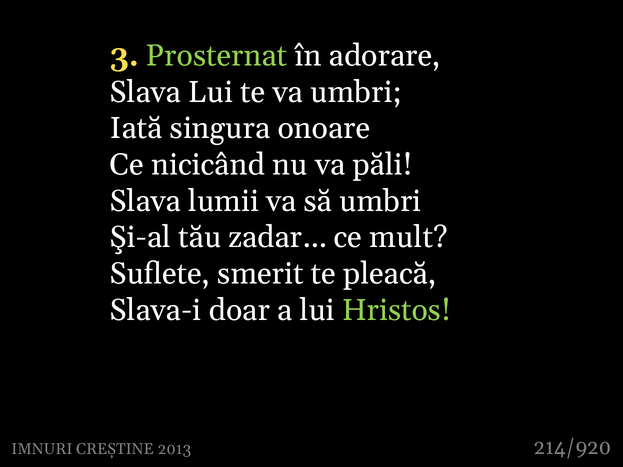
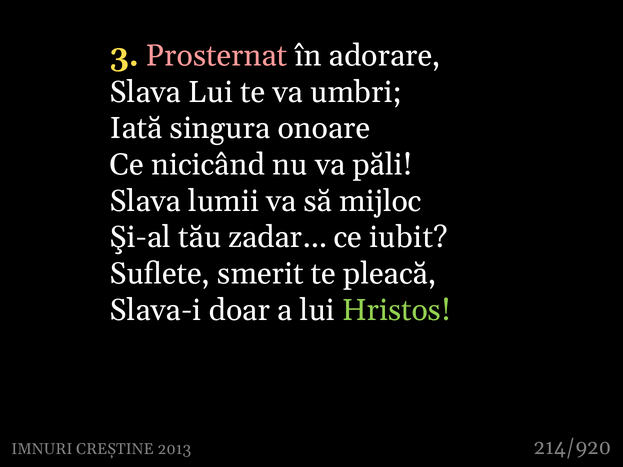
Prosternat colour: light green -> pink (217, 56)
să umbri: umbri -> mijloc (380, 201)
mult: mult -> iubit (409, 238)
